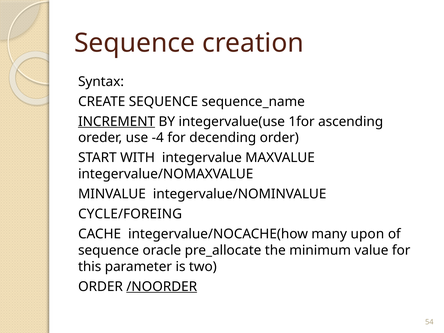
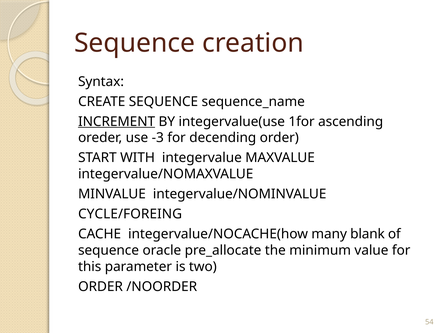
-4: -4 -> -3 (158, 138)
upon: upon -> blank (367, 234)
/NOORDER underline: present -> none (162, 287)
